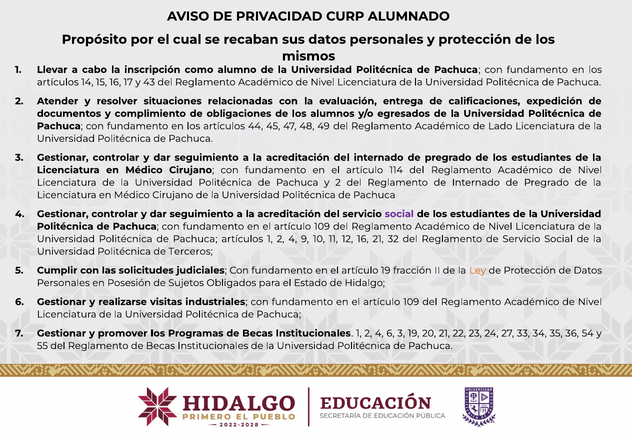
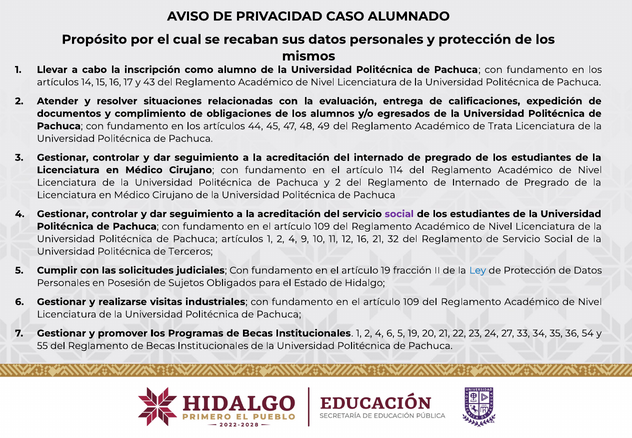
CURP: CURP -> CASO (345, 16)
Lado: Lado -> Trata (500, 126)
Ley colour: orange -> blue (478, 270)
6 3: 3 -> 5 (401, 333)
